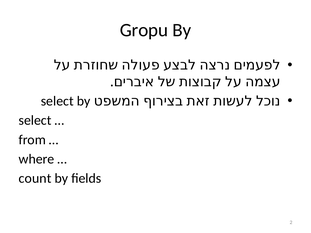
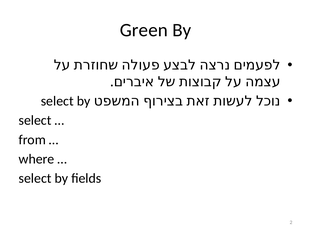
Gropu: Gropu -> Green (144, 30)
count: count -> select (35, 179)
